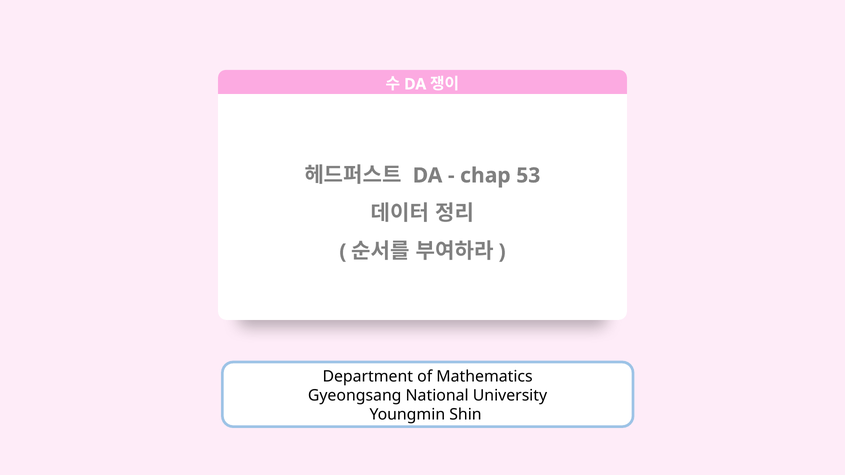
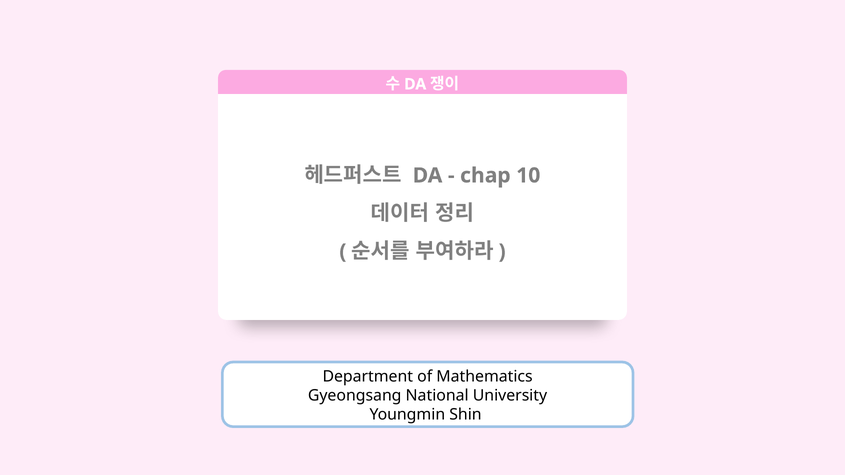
53: 53 -> 10 (528, 176)
